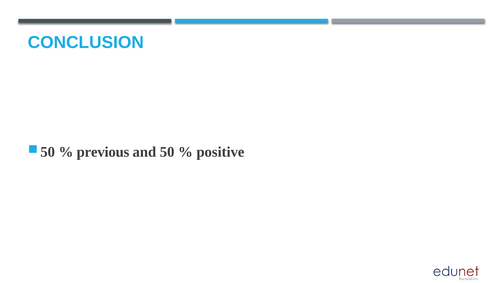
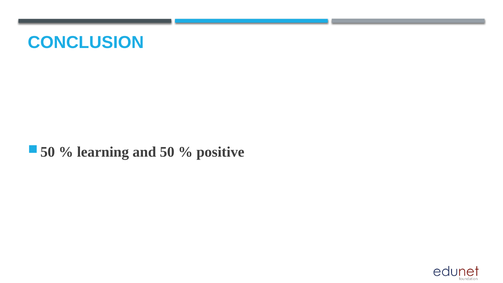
previous: previous -> learning (103, 152)
